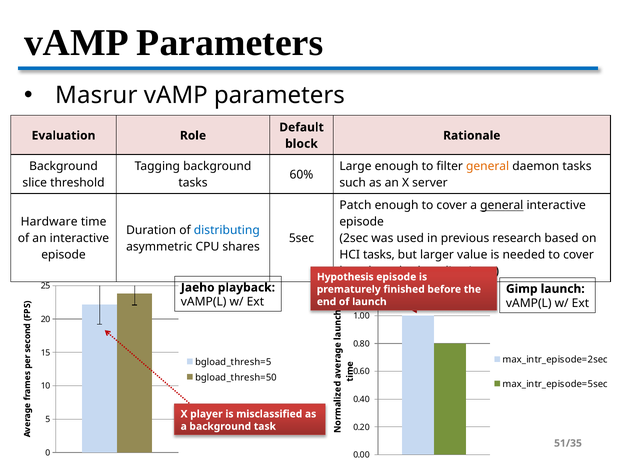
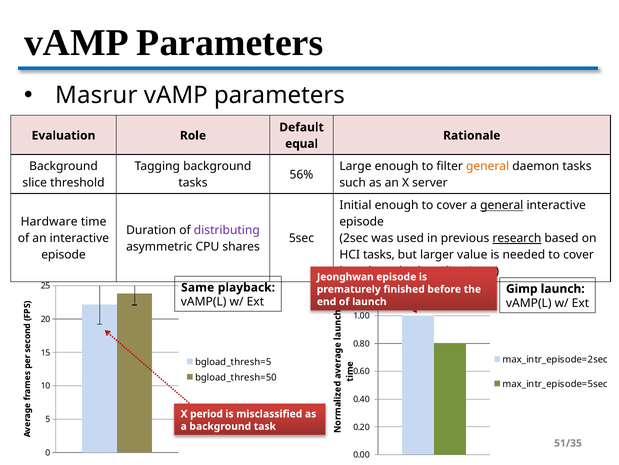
block: block -> equal (302, 144)
60%: 60% -> 56% (301, 174)
Patch: Patch -> Initial (355, 205)
distributing colour: blue -> purple (227, 230)
research underline: none -> present (517, 238)
Hypothesis: Hypothesis -> Jeonghwan (345, 276)
Jaeho: Jaeho -> Same (198, 287)
player: player -> period (207, 413)
